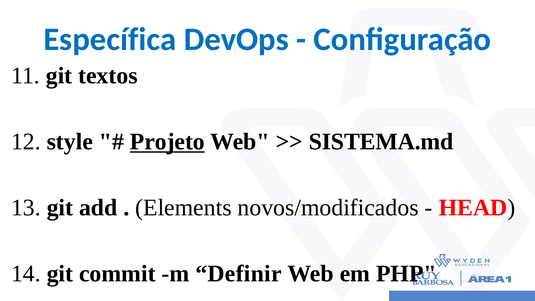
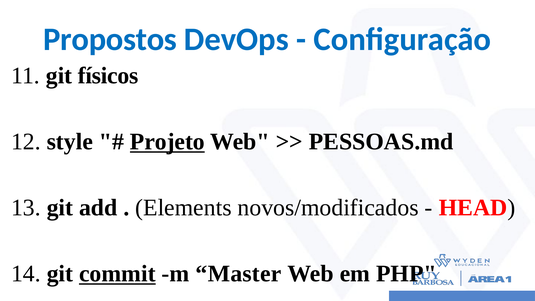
Específica: Específica -> Propostos (110, 39)
textos: textos -> físicos (108, 76)
SISTEMA.md: SISTEMA.md -> PESSOAS.md (381, 142)
commit underline: none -> present (117, 274)
Definir: Definir -> Master (238, 274)
